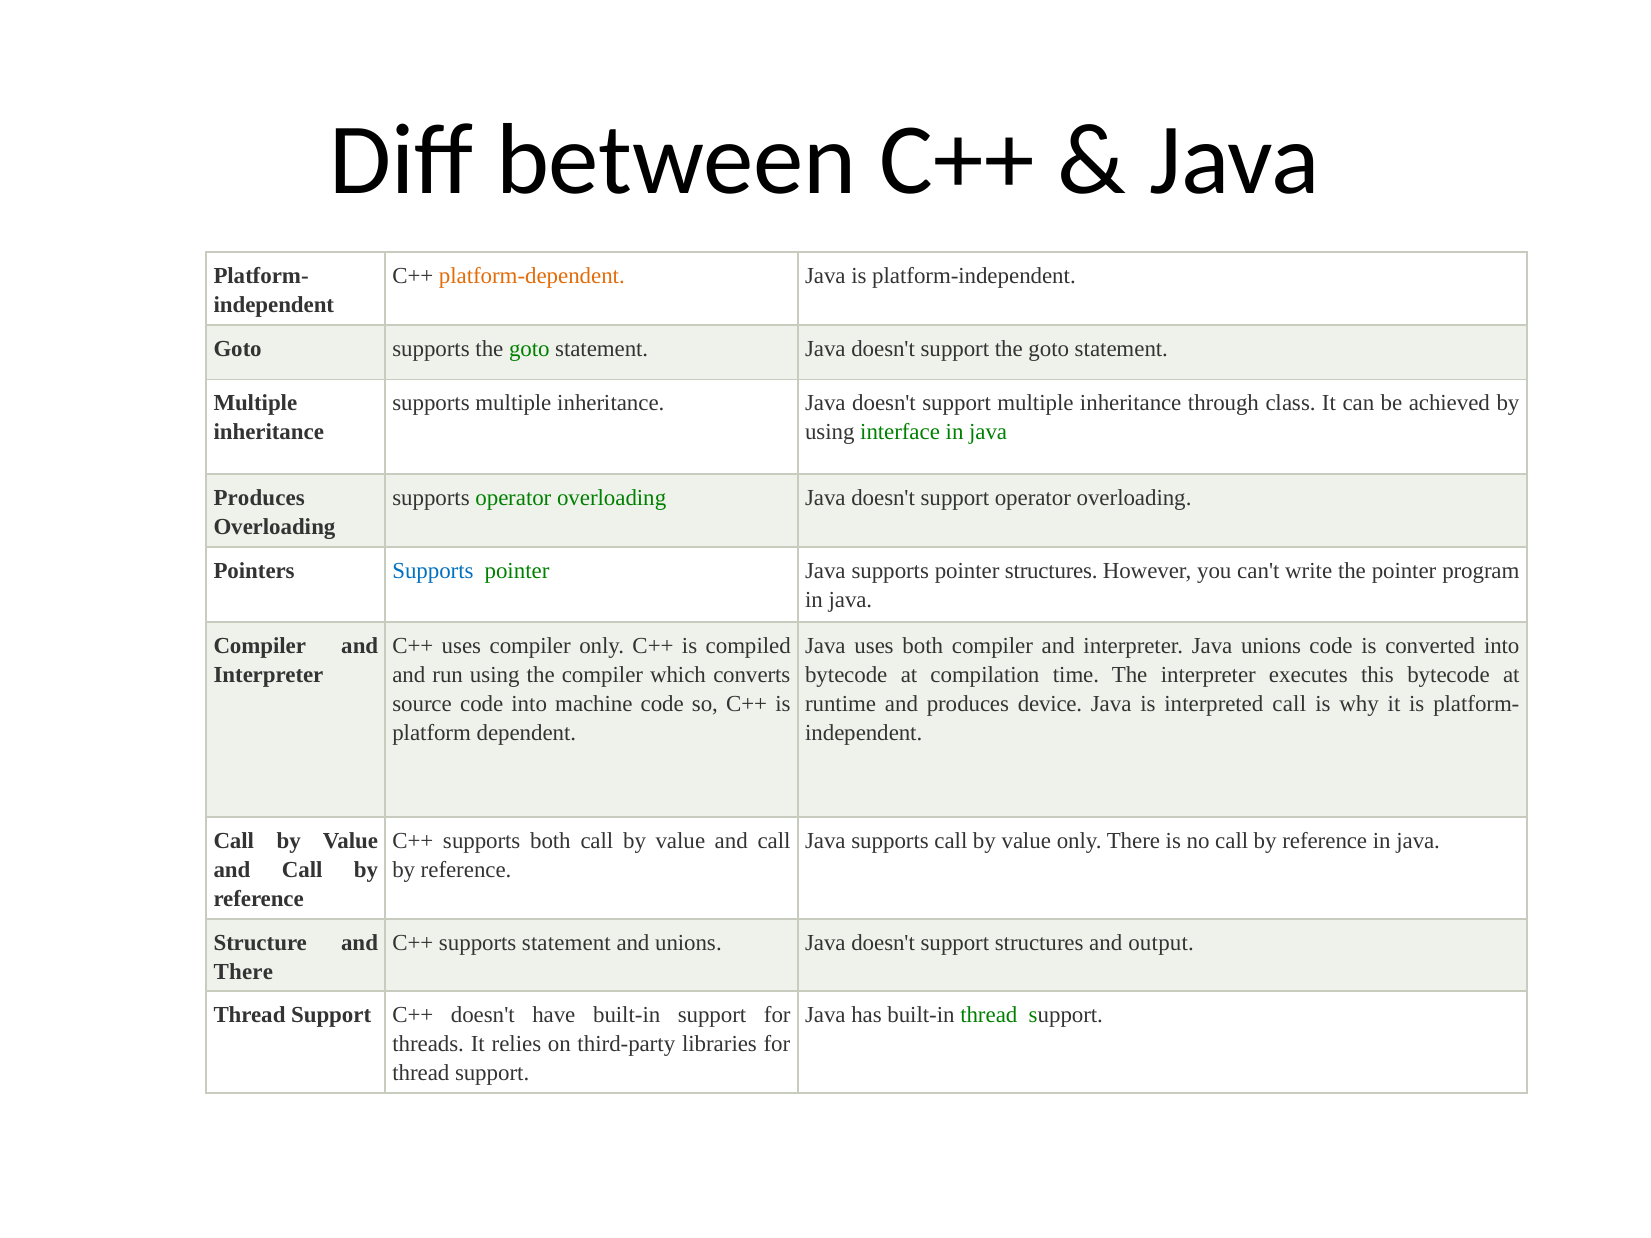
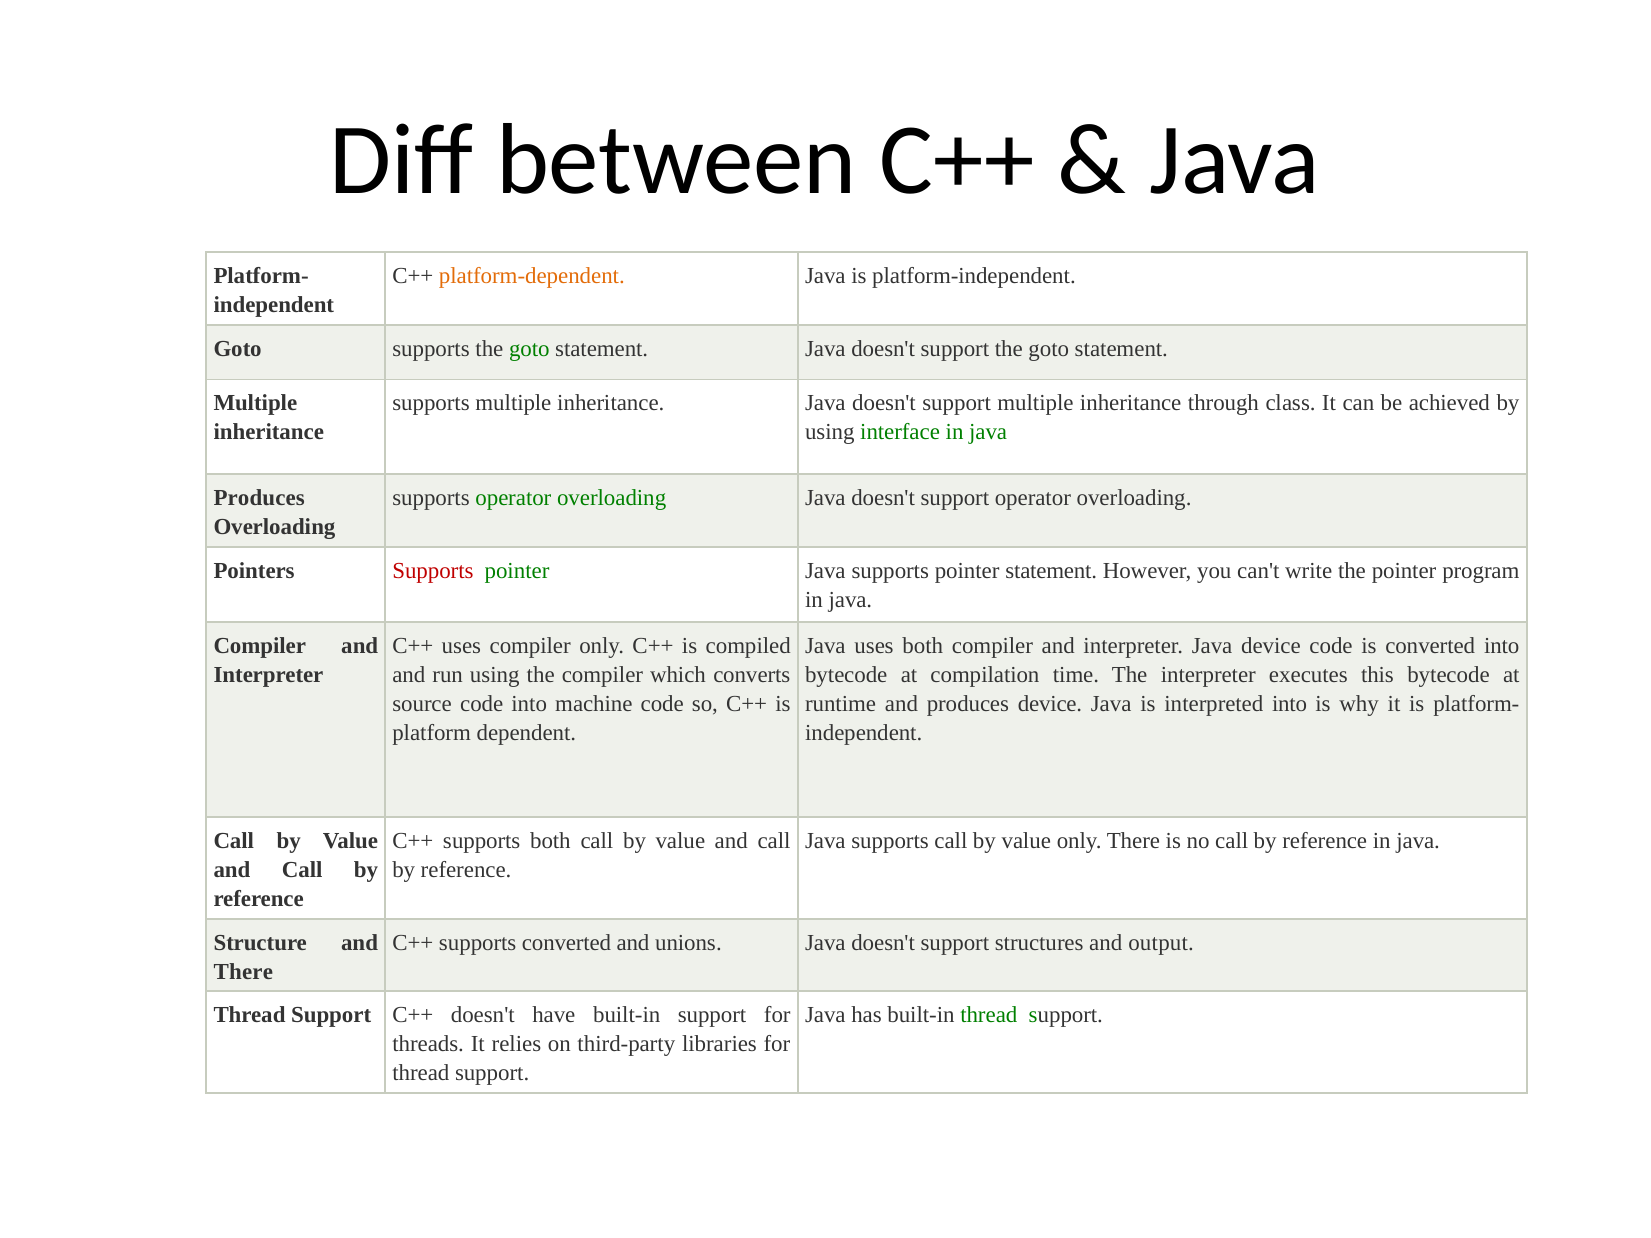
Supports colour: blue -> red (433, 571)
pointer structures: structures -> statement (1051, 571)
Java unions: unions -> device (1271, 646)
interpreted call: call -> into (1290, 704)
supports statement: statement -> converted (566, 943)
